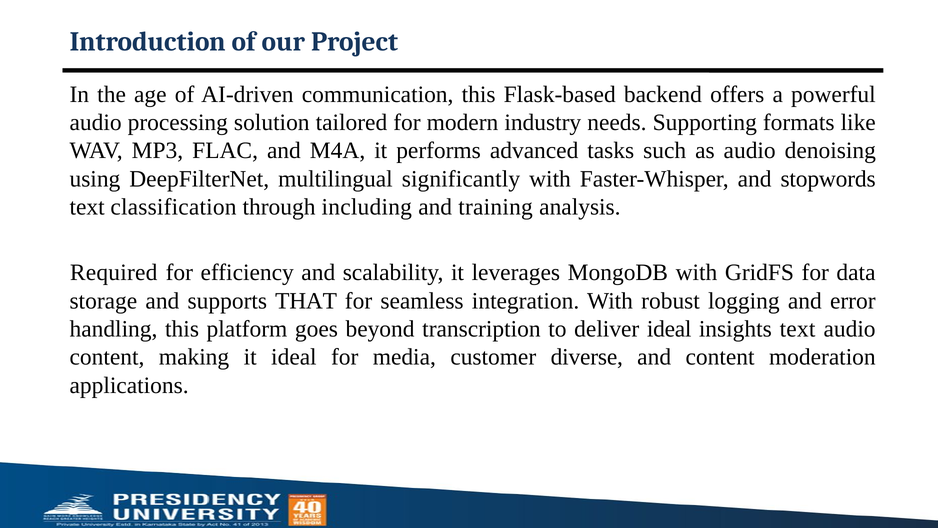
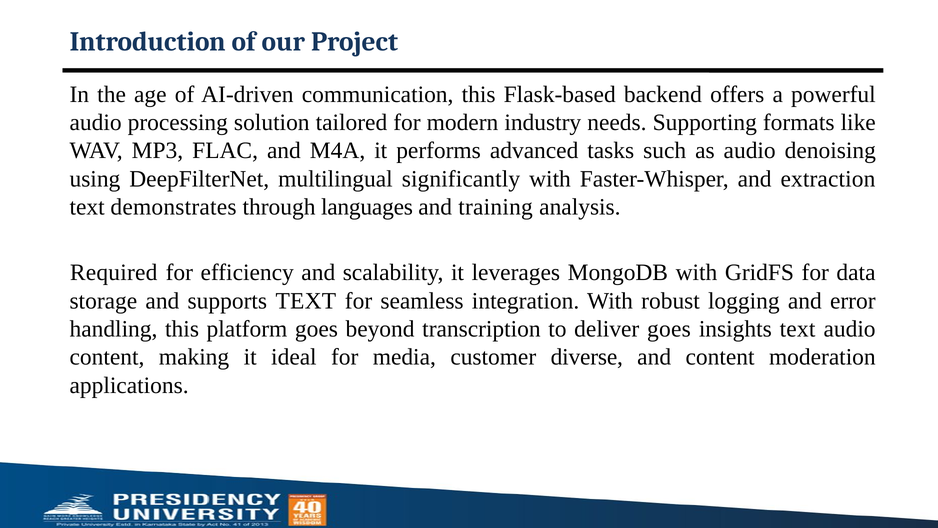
stopwords: stopwords -> extraction (828, 179)
classification: classification -> demonstrates (173, 207)
including: including -> languages (367, 207)
supports THAT: THAT -> TEXT (306, 301)
deliver ideal: ideal -> goes (669, 329)
